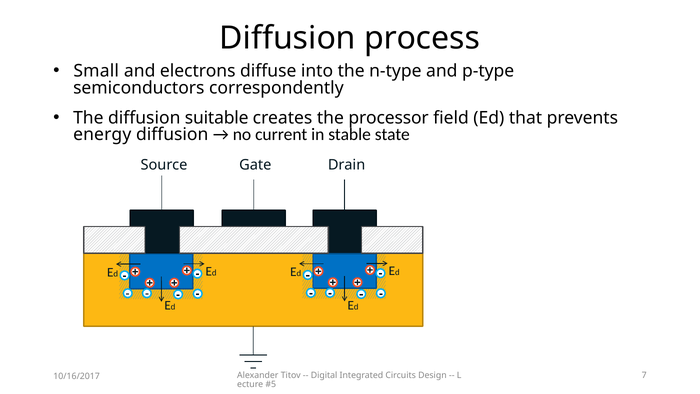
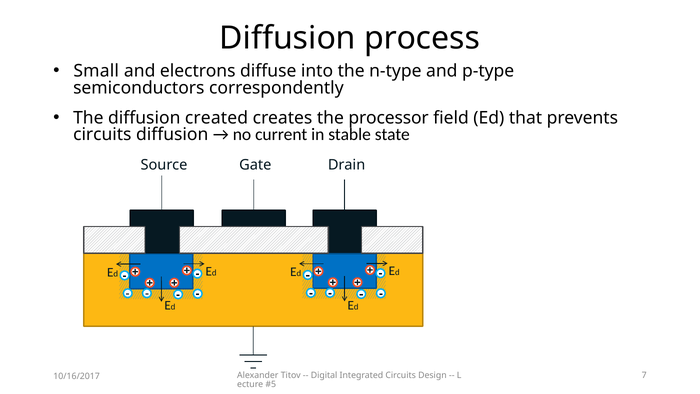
suitable: suitable -> created (217, 118)
energy: energy -> circuits (102, 135)
